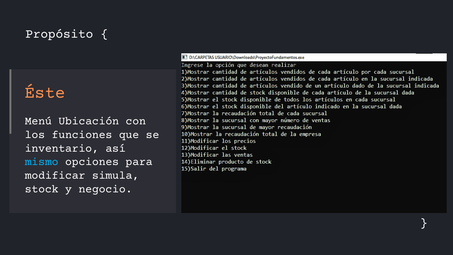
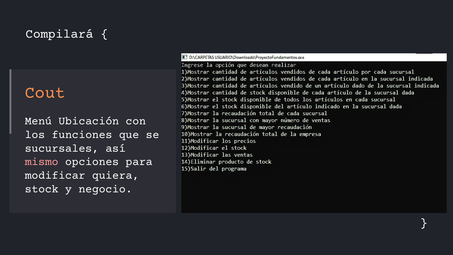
Propósito: Propósito -> Compilará (59, 34)
Éste: Éste -> Cout (45, 92)
inventario: inventario -> sucursales (62, 148)
mismo colour: light blue -> pink (42, 161)
simula: simula -> quiera (116, 175)
